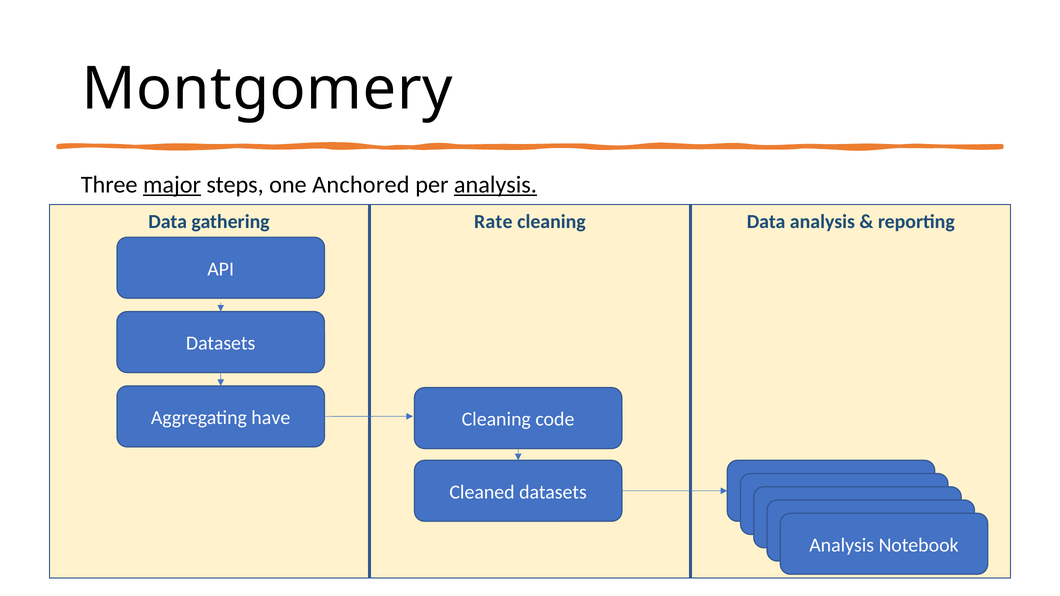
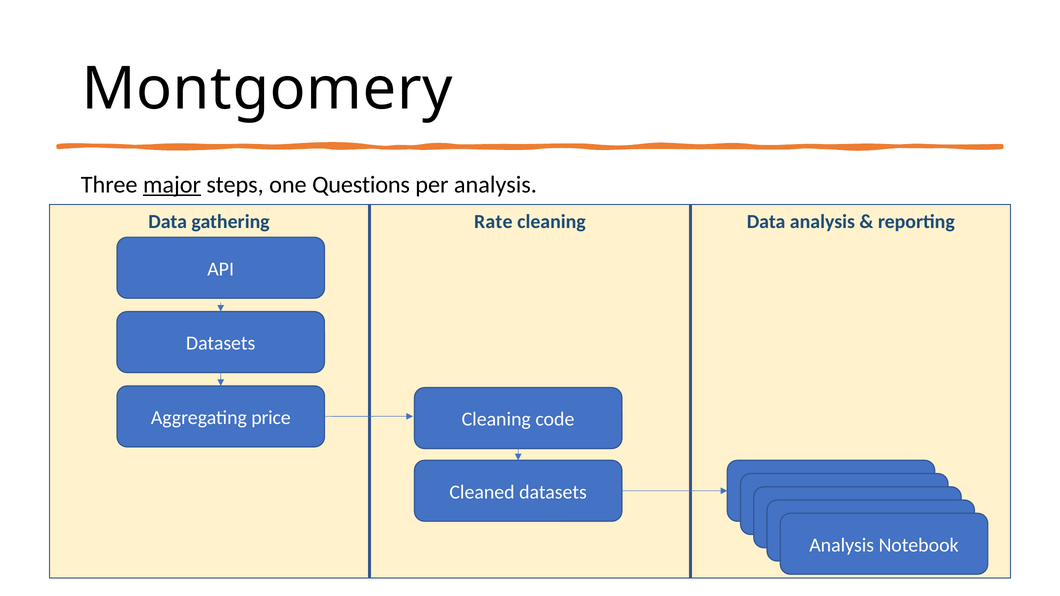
Anchored: Anchored -> Questions (361, 185)
analysis underline: present -> none (495, 185)
have: have -> price (271, 418)
